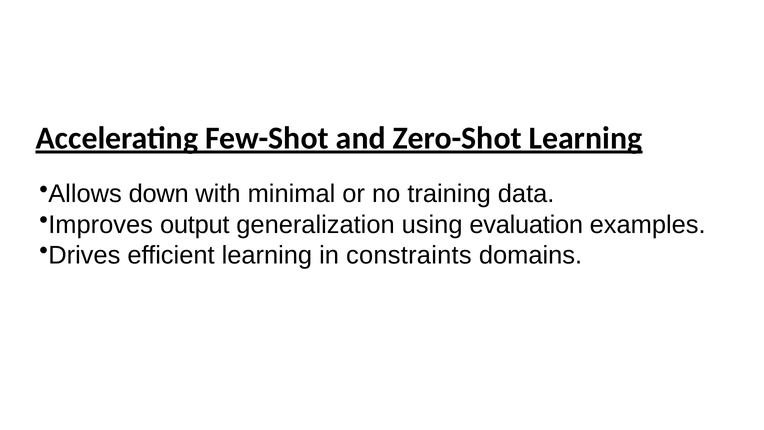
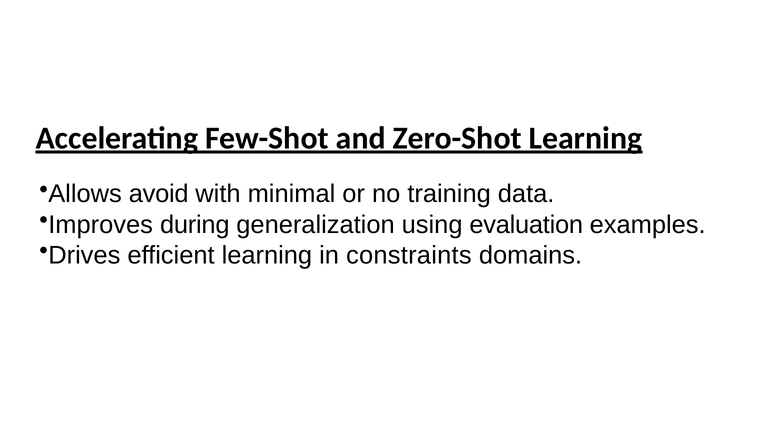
down: down -> avoid (159, 194)
output: output -> during (195, 224)
